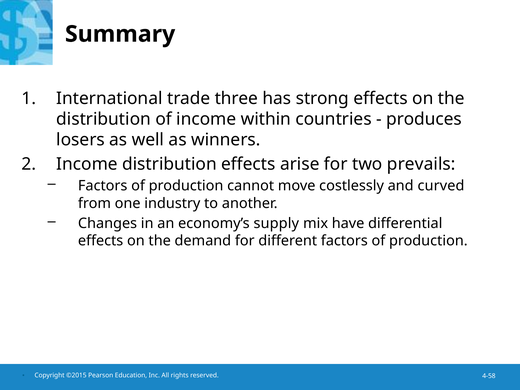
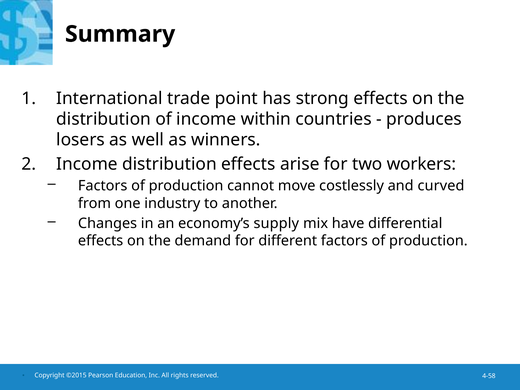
three: three -> point (236, 98)
prevails: prevails -> workers (421, 164)
